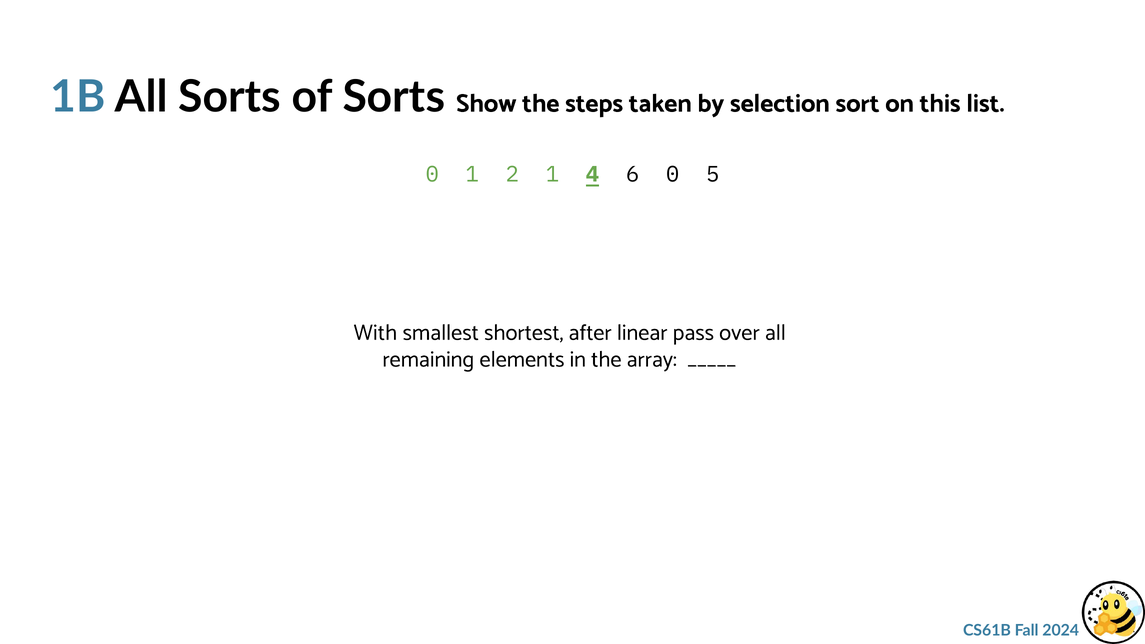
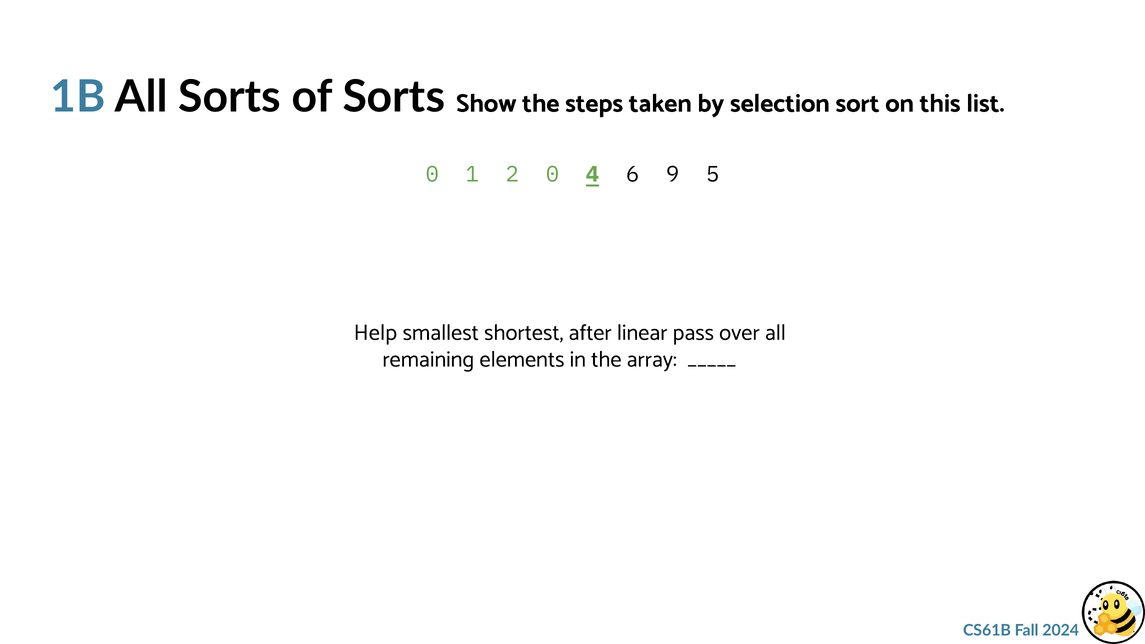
2 1: 1 -> 0 (552, 175)
6 0: 0 -> 9 (673, 175)
With: With -> Help (375, 333)
